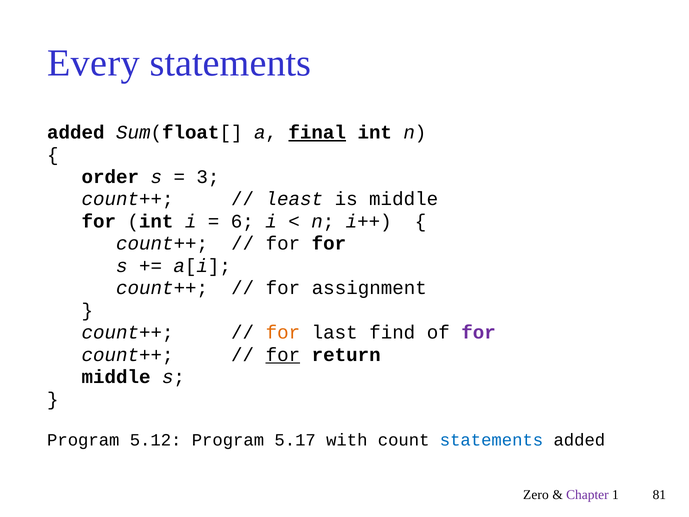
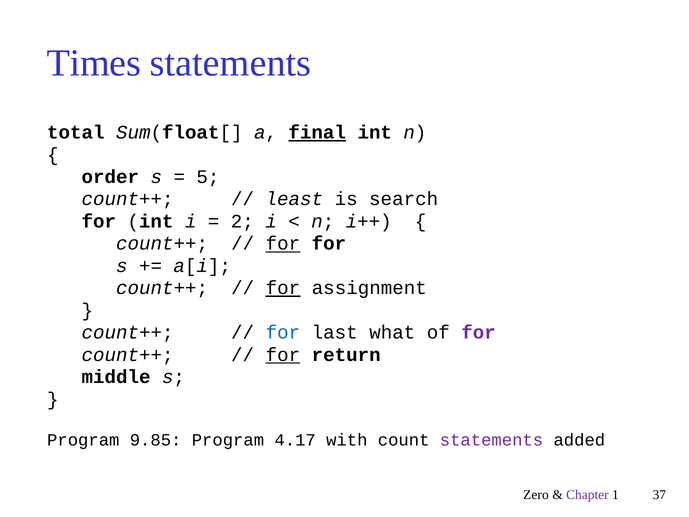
Every: Every -> Times (94, 63)
added: added -> total (76, 132)
3: 3 -> 5 (208, 177)
is middle: middle -> search (404, 199)
6: 6 -> 2 (242, 221)
for underline: none -> present (283, 243)
for underline: none -> present (283, 288)
for colour: orange -> blue (283, 332)
find: find -> what (392, 332)
5.12: 5.12 -> 9.85 (156, 440)
5.17: 5.17 -> 4.17 (295, 440)
statements colour: blue -> purple (491, 440)
81: 81 -> 37 (659, 495)
